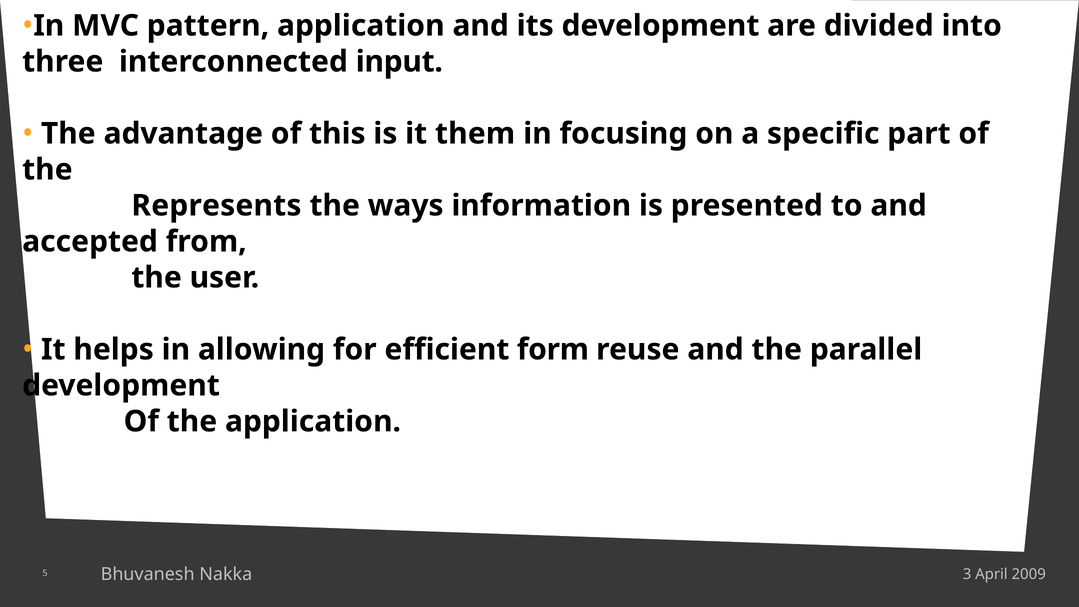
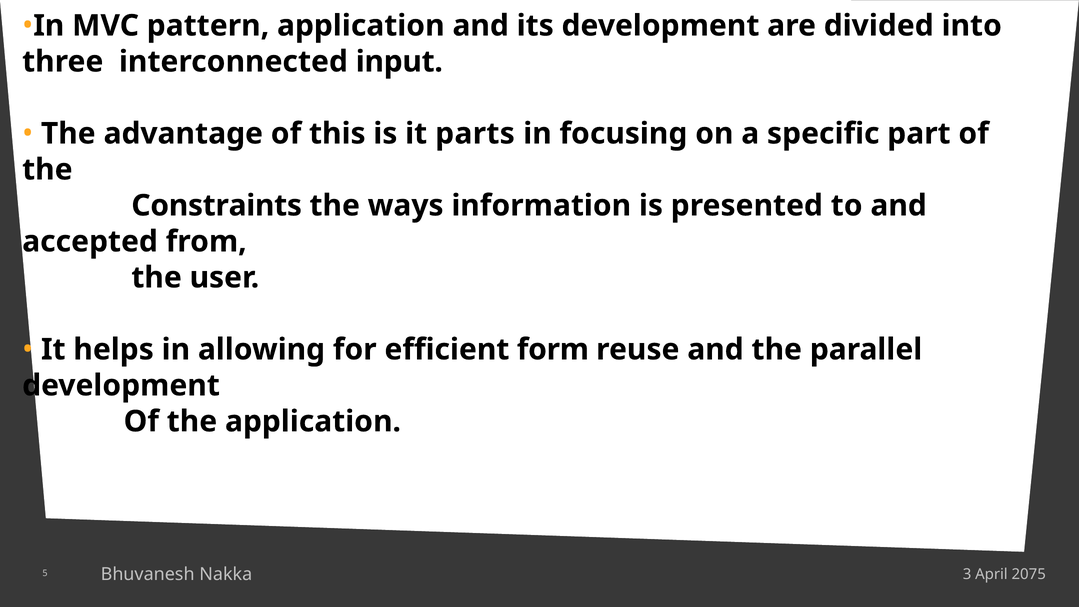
them: them -> parts (475, 134)
Represents: Represents -> Constraints (217, 206)
2009: 2009 -> 2075 (1029, 574)
